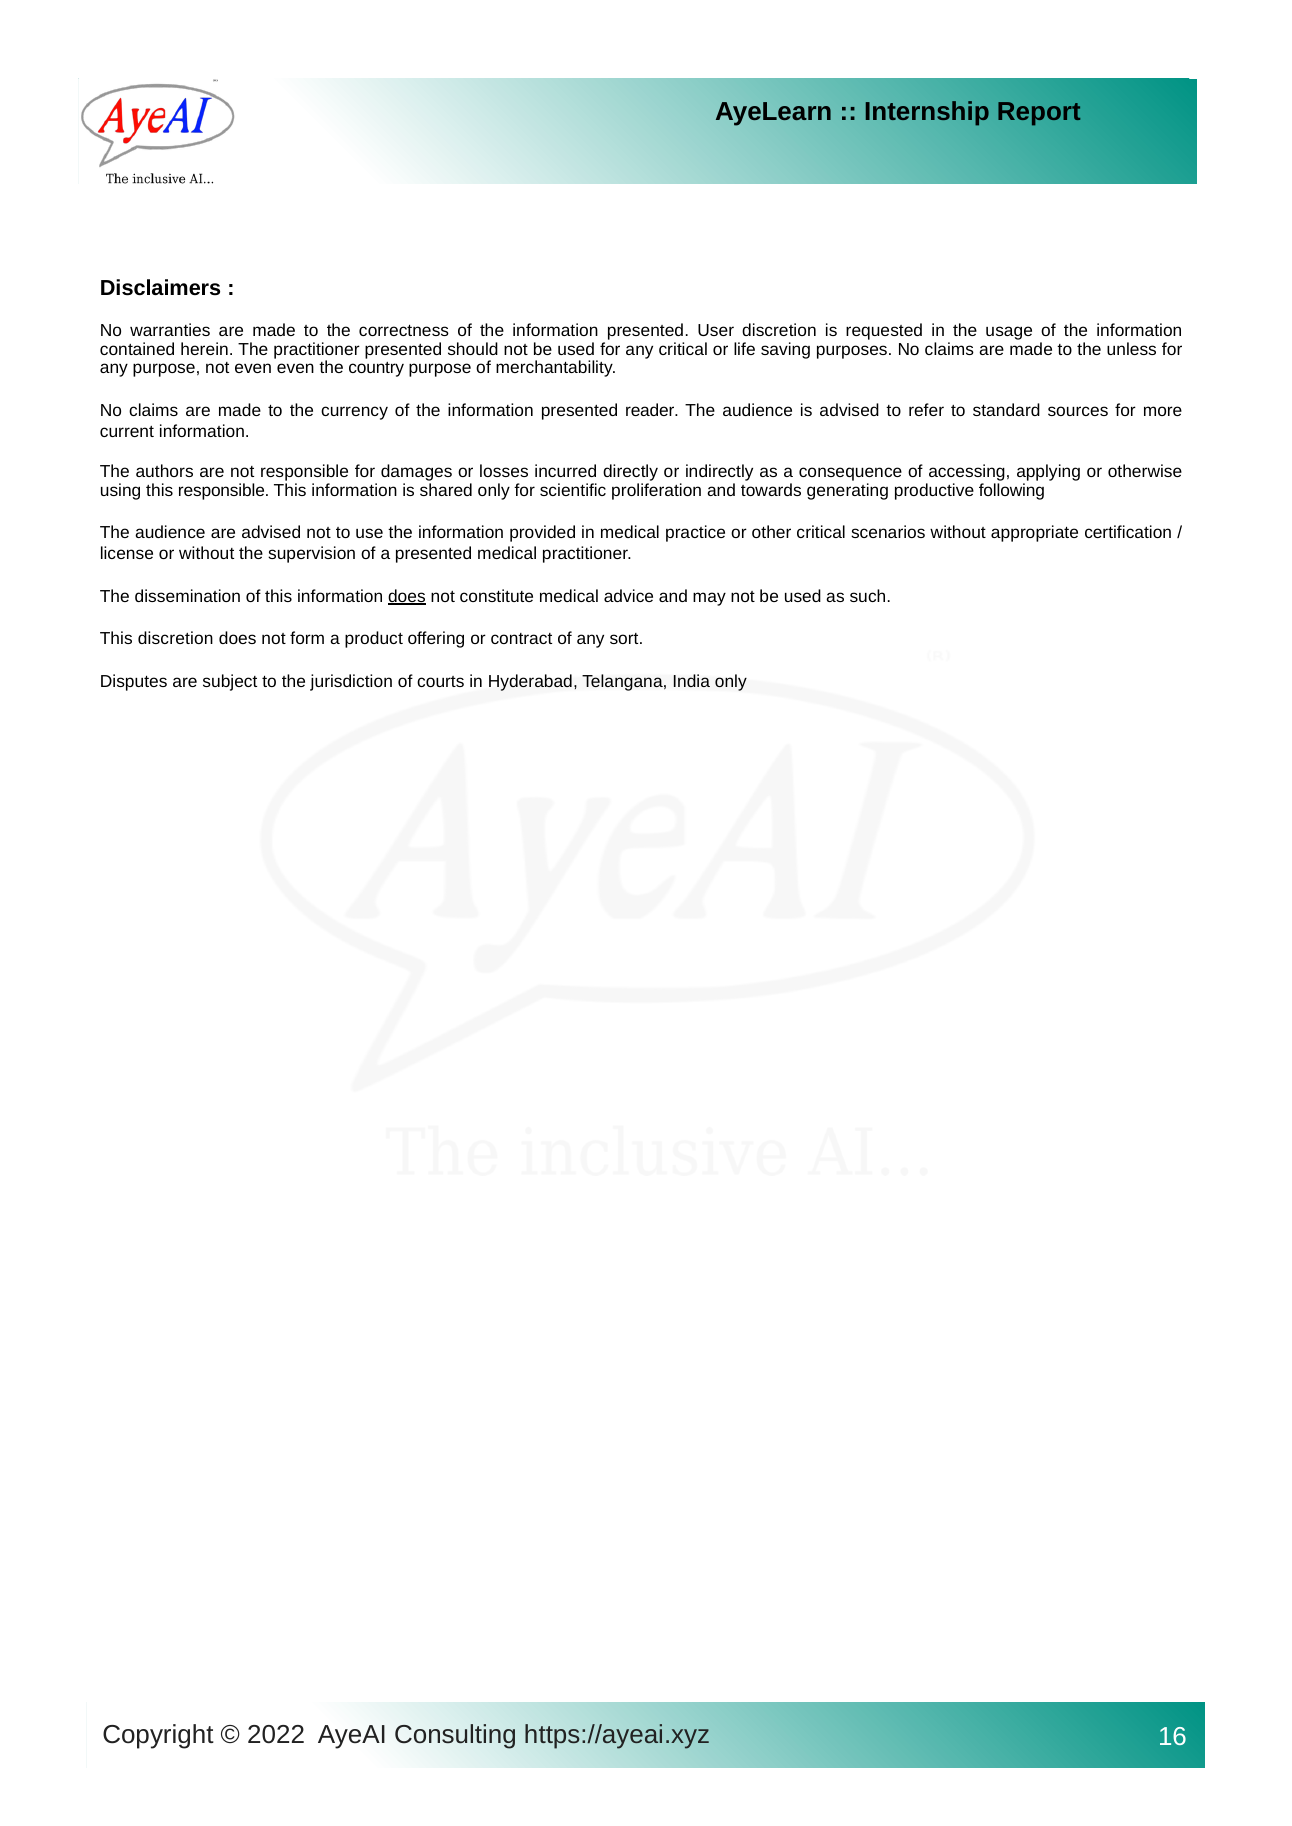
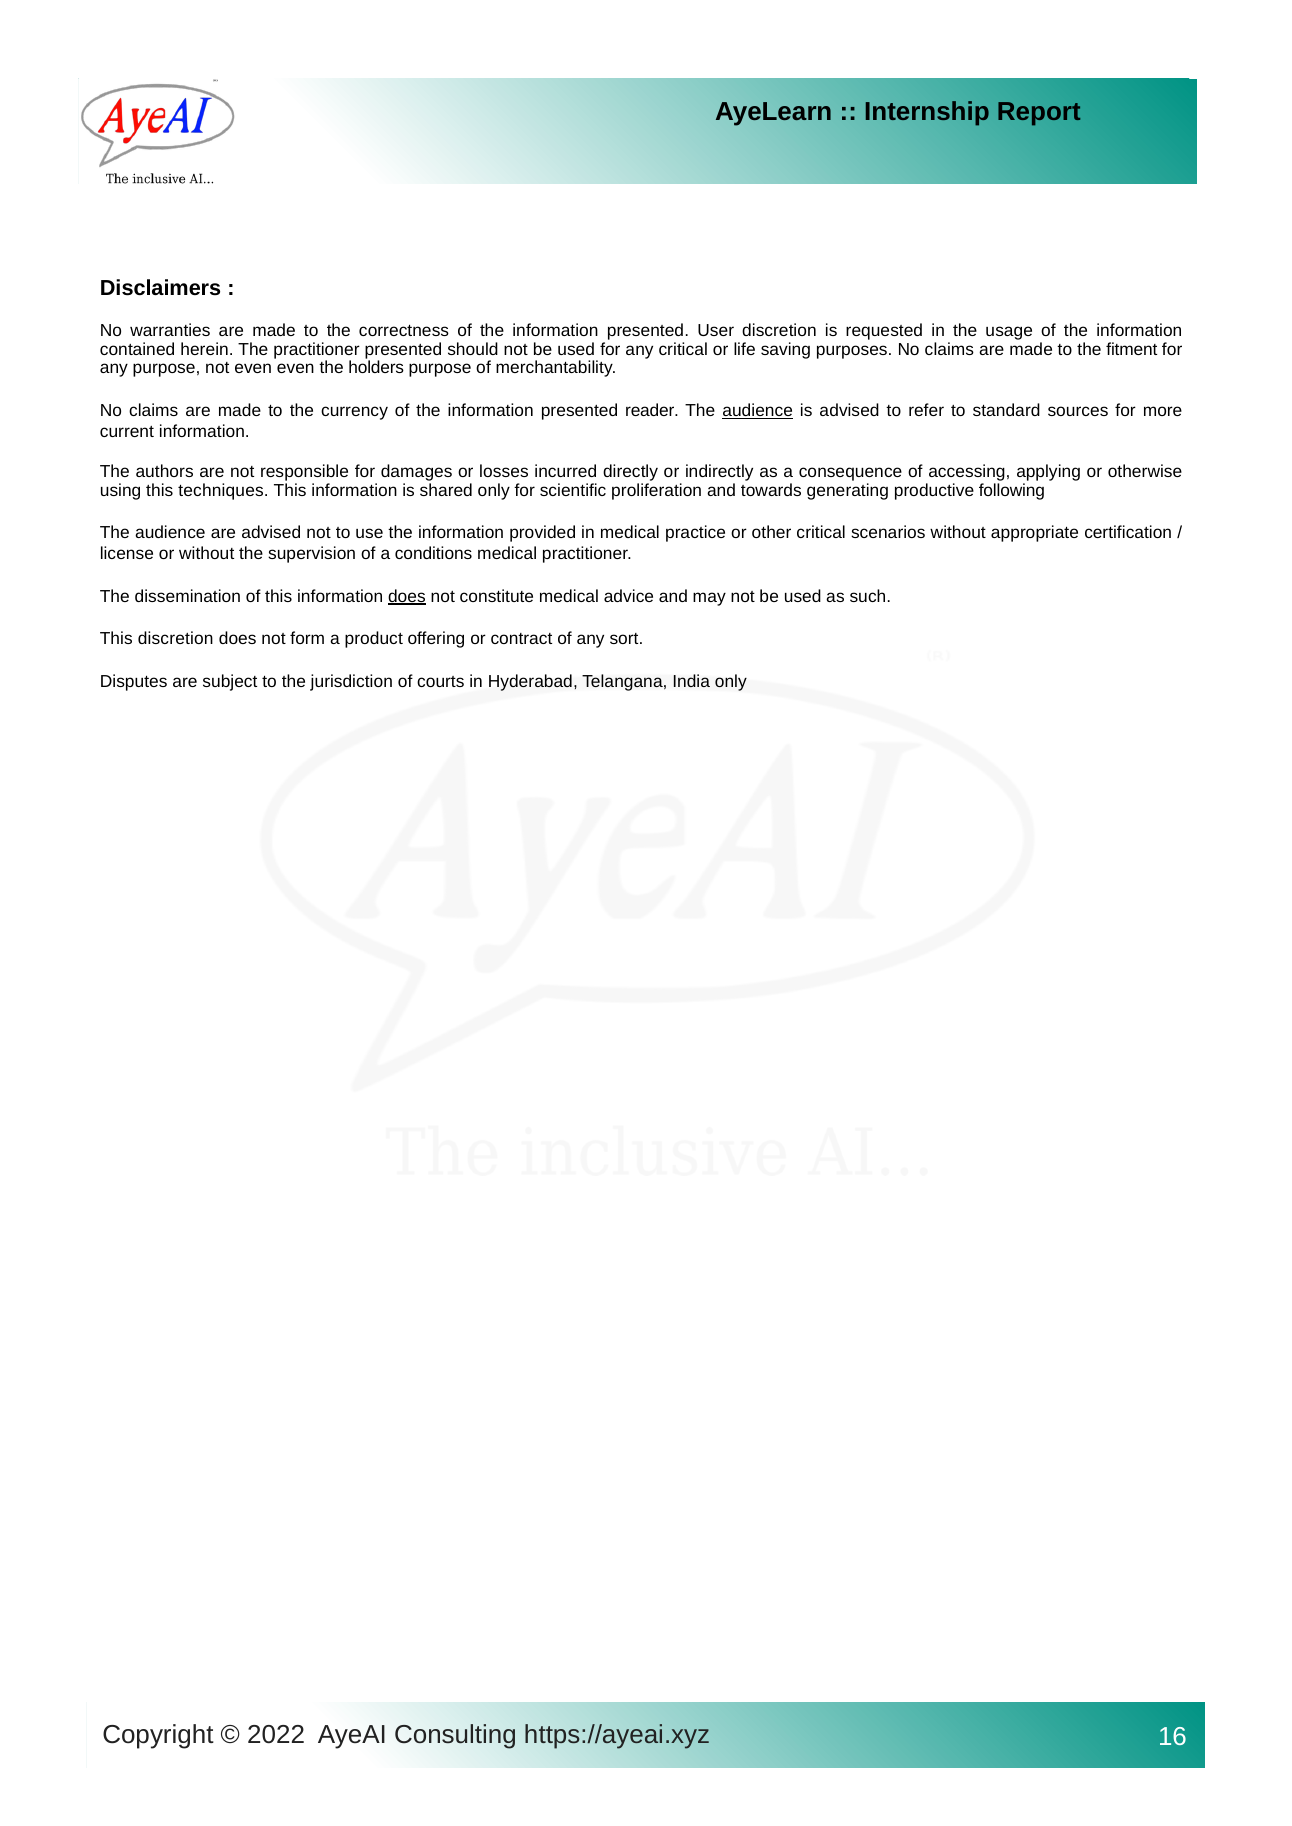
unless: unless -> fitment (1132, 349)
country: country -> holders (376, 368)
audience underline: none -> present (758, 411)
this responsible: responsible -> techniques (224, 490)
a presented: presented -> conditions (434, 554)
